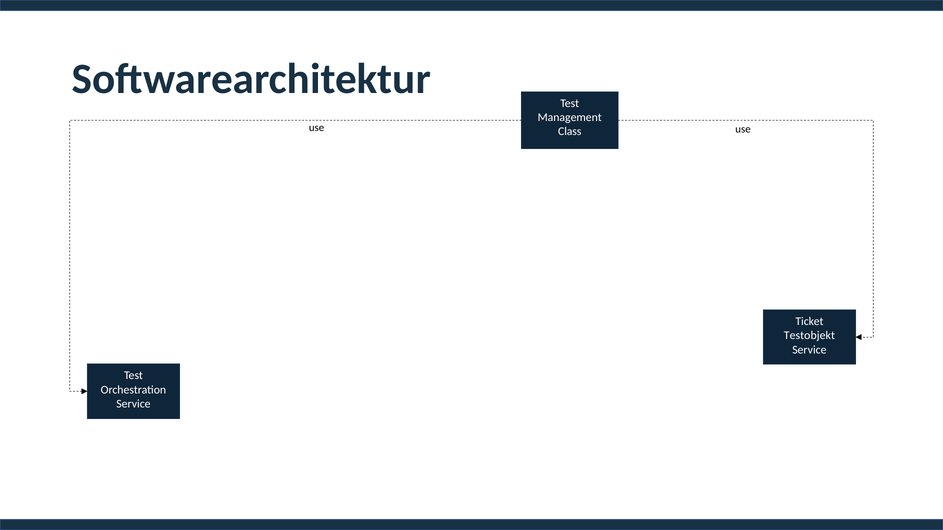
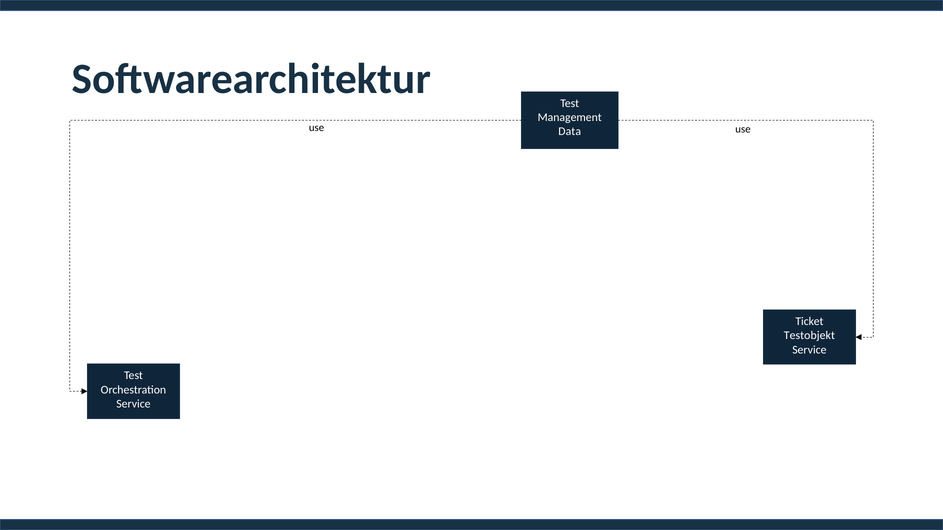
Class: Class -> Data (570, 132)
